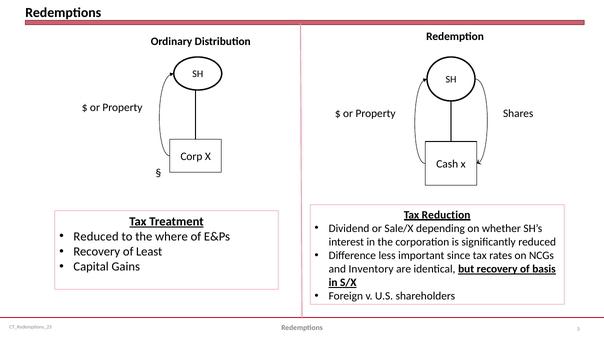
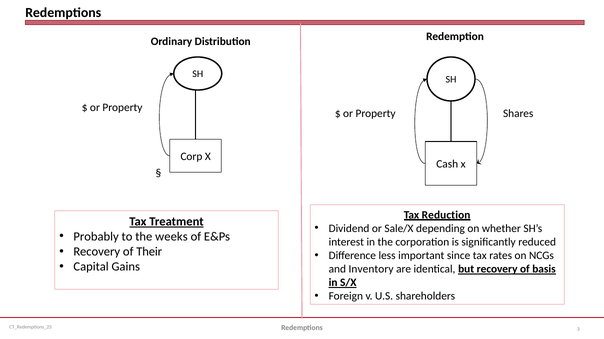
Reduced: Reduced -> Probably (96, 237)
where: where -> weeks (171, 237)
Least: Least -> Their (149, 252)
